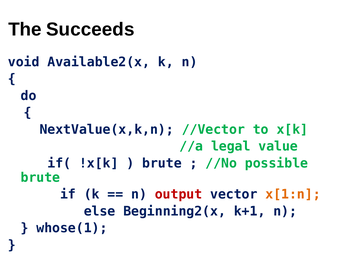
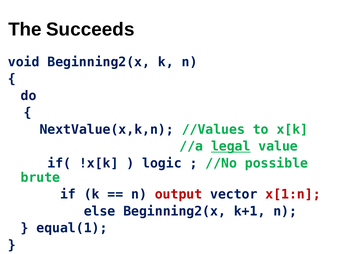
void Available2(x: Available2(x -> Beginning2(x (99, 62)
//Vector: //Vector -> //Values (213, 129)
legal underline: none -> present (231, 146)
brute: brute -> logic (162, 163)
x[1:n colour: orange -> red (293, 194)
whose(1: whose(1 -> equal(1 (72, 228)
